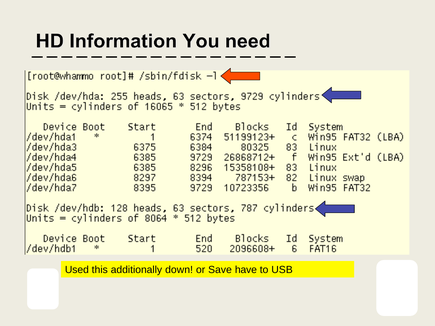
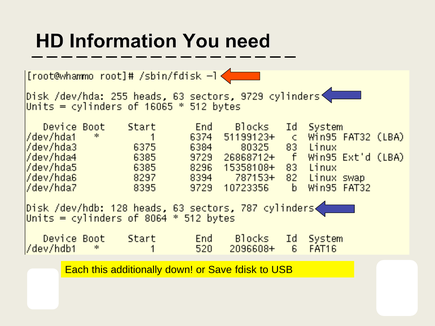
Used: Used -> Each (77, 270)
have: have -> fdisk (246, 270)
